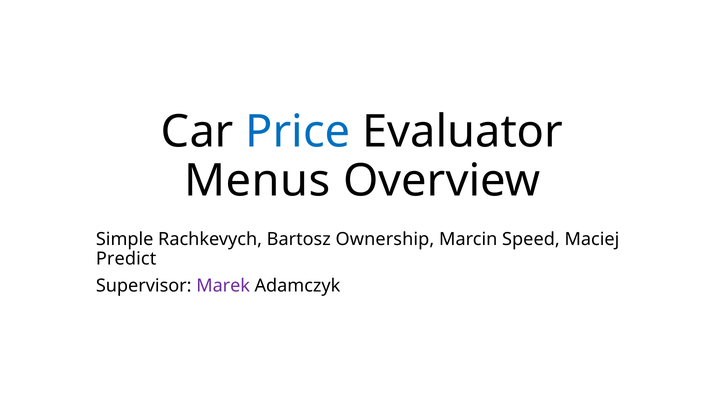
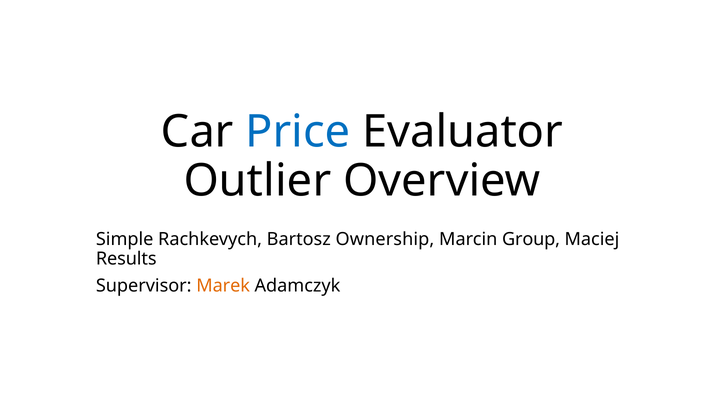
Menus: Menus -> Outlier (257, 181)
Speed: Speed -> Group (531, 240)
Predict: Predict -> Results (126, 259)
Marek colour: purple -> orange (223, 286)
